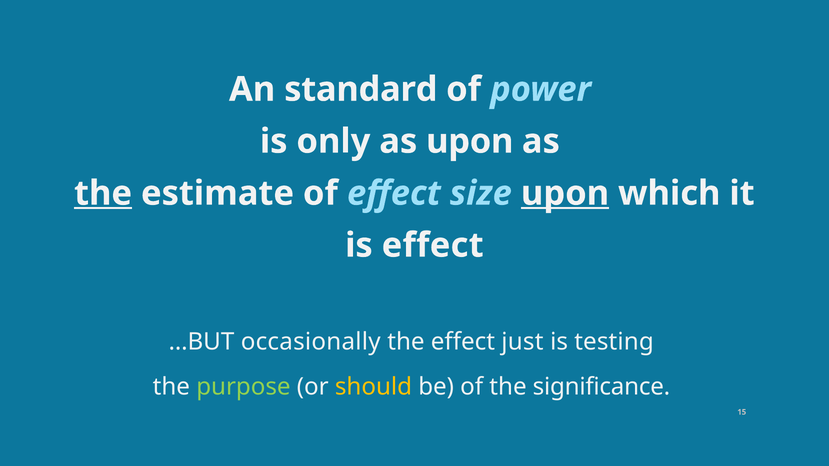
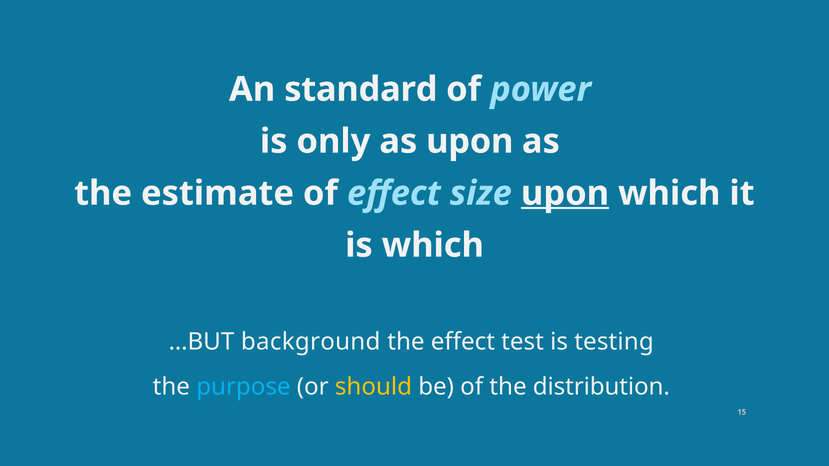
the underline: present -> none (103, 193)
is effect: effect -> which (433, 245)
occasionally: occasionally -> background (311, 342)
just: just -> test (523, 342)
purpose colour: light green -> light blue (243, 387)
significance: significance -> distribution (601, 387)
